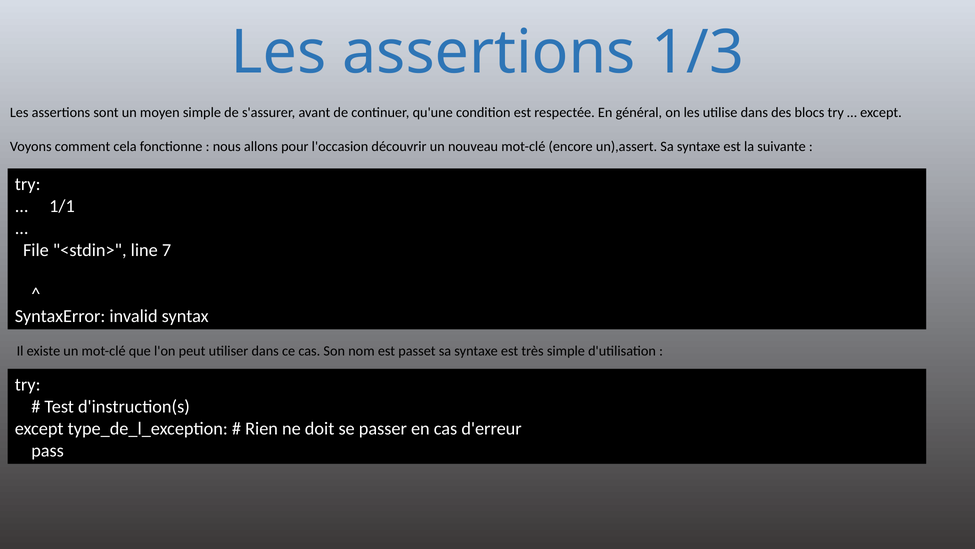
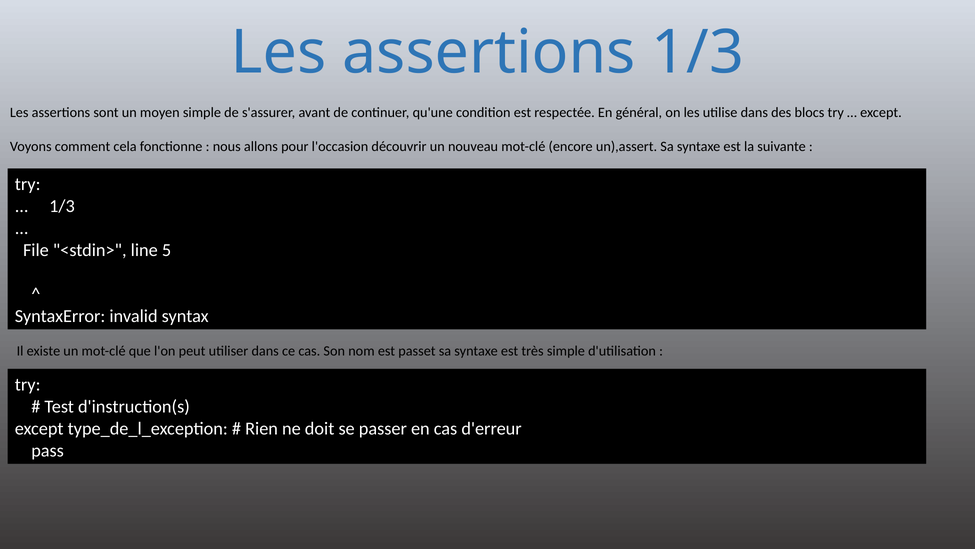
1/1: 1/1 -> 1/3 (62, 206)
7: 7 -> 5 (167, 250)
